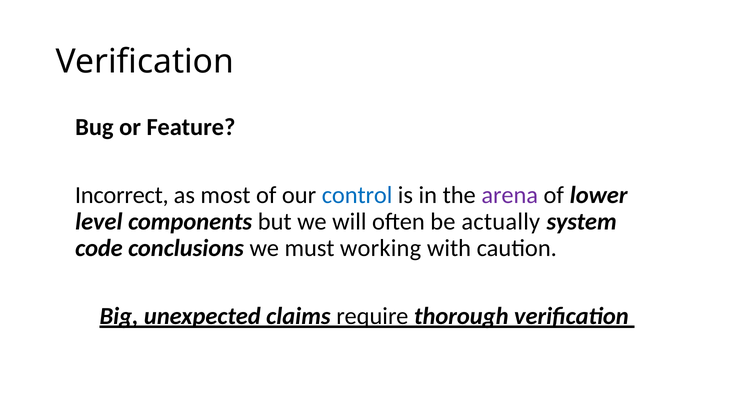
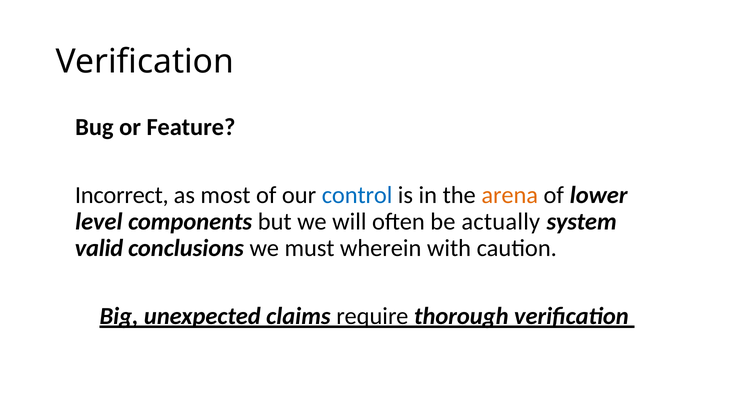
arena colour: purple -> orange (510, 195)
code: code -> valid (99, 248)
working: working -> wherein (381, 248)
